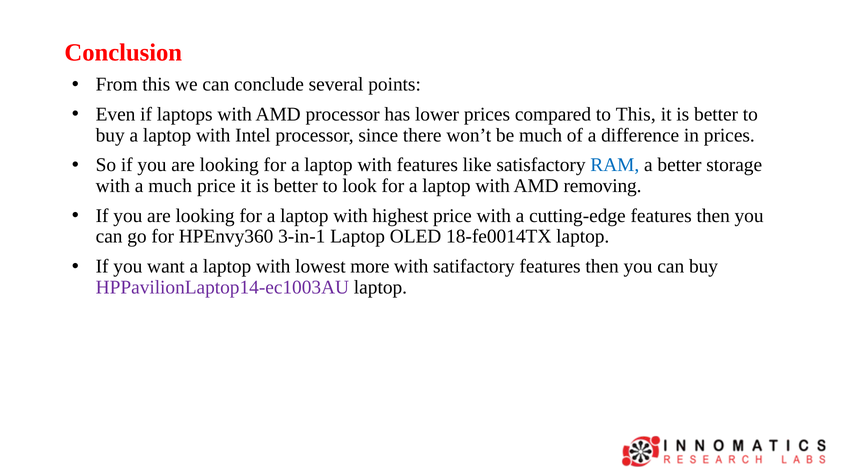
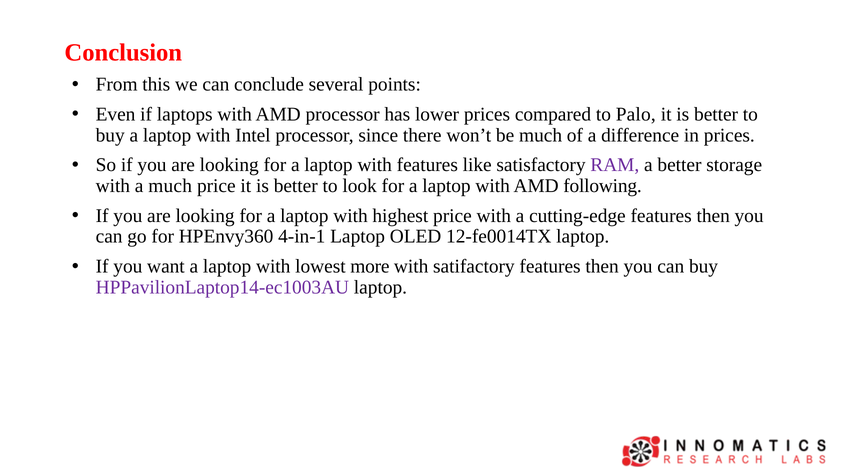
to This: This -> Palo (636, 114)
RAM colour: blue -> purple (615, 165)
removing: removing -> following (603, 186)
3-in-1: 3-in-1 -> 4-in-1 (302, 237)
18-fe0014TX: 18-fe0014TX -> 12-fe0014TX (499, 237)
